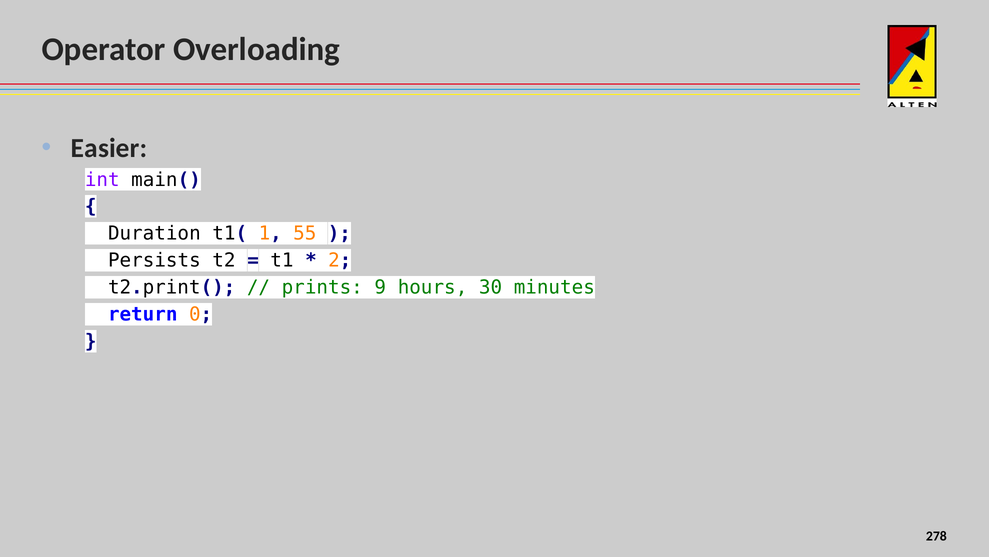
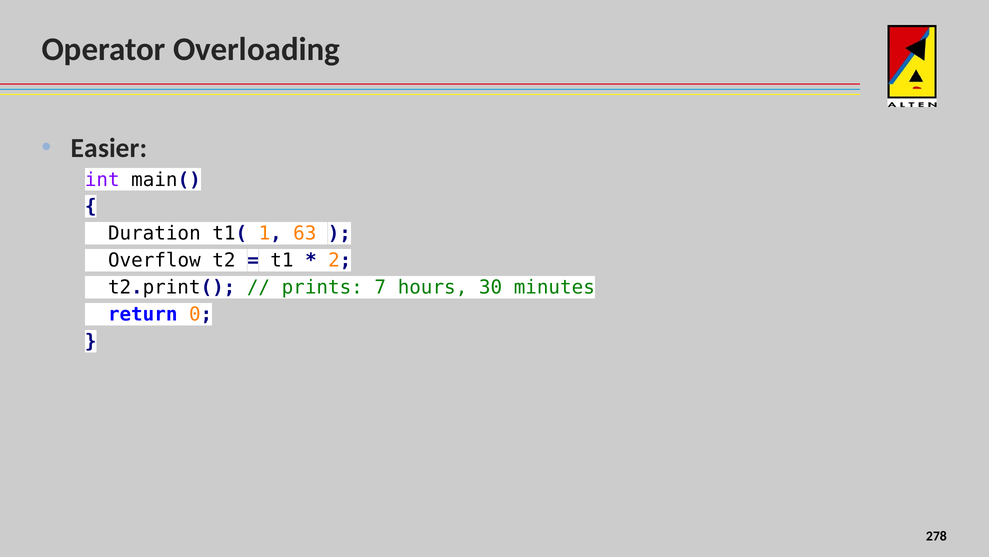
55: 55 -> 63 (305, 234)
Persists: Persists -> Overflow (154, 260)
9: 9 -> 7 (380, 287)
